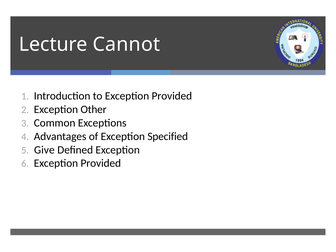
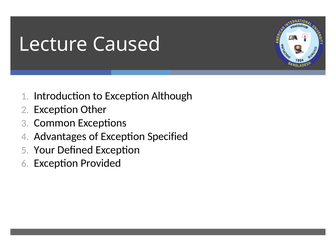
Cannot: Cannot -> Caused (126, 44)
to Exception Provided: Provided -> Although (172, 96)
Give: Give -> Your (44, 150)
